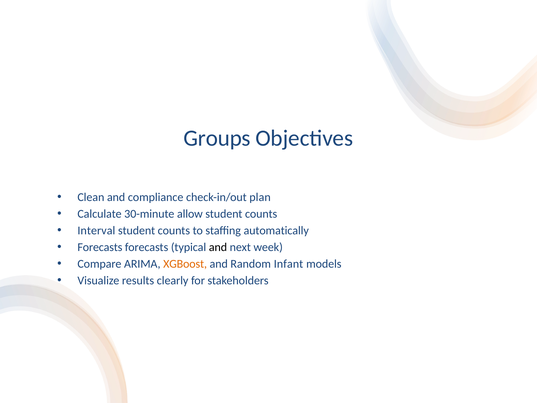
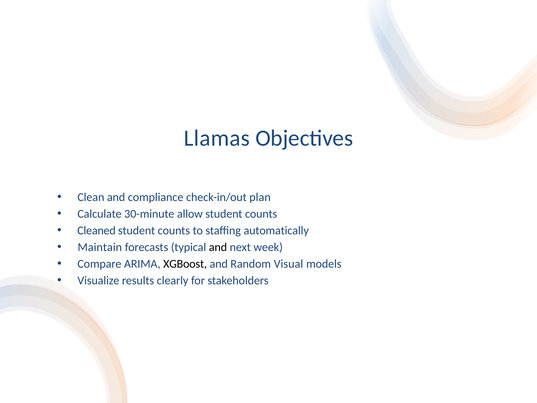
Groups: Groups -> Llamas (217, 138)
Interval: Interval -> Cleaned (96, 230)
Forecasts: Forecasts -> Maintain (100, 247)
XGBoost colour: orange -> black (185, 264)
Infant: Infant -> Visual (288, 264)
